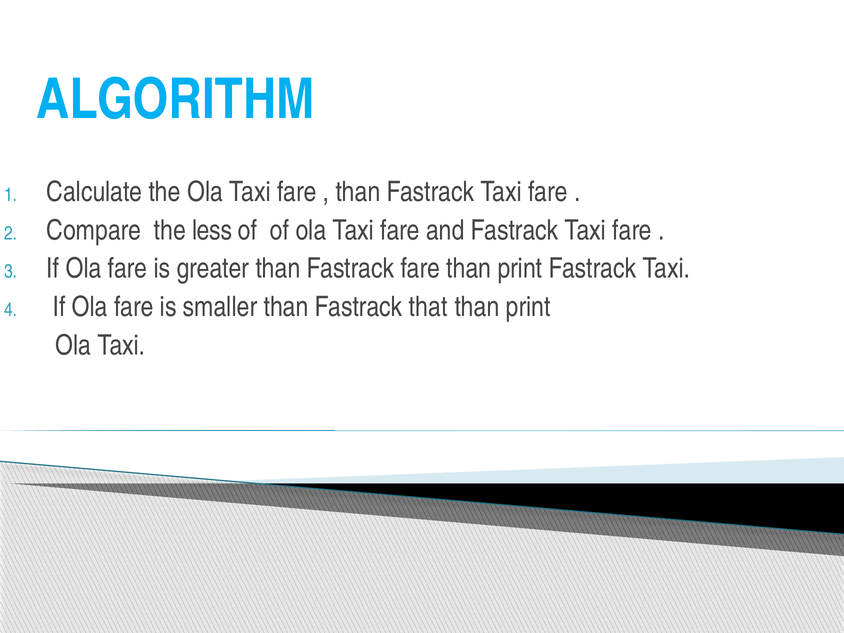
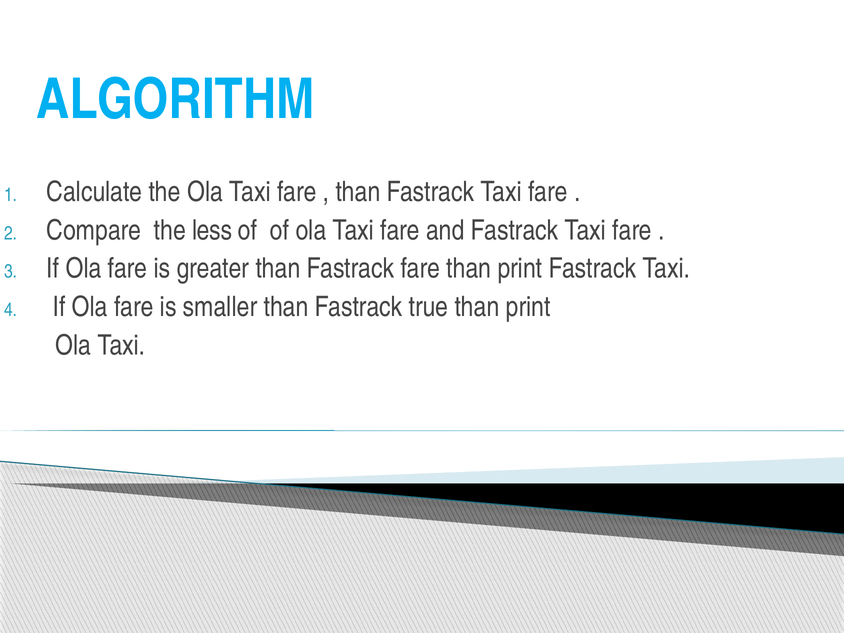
that: that -> true (429, 307)
